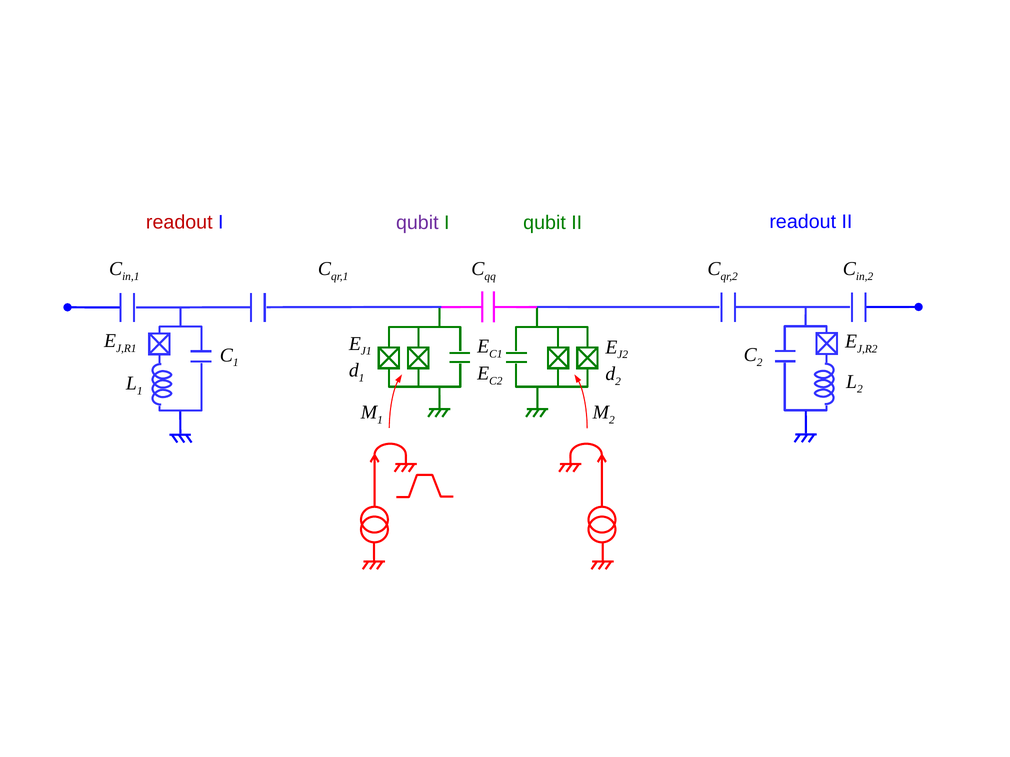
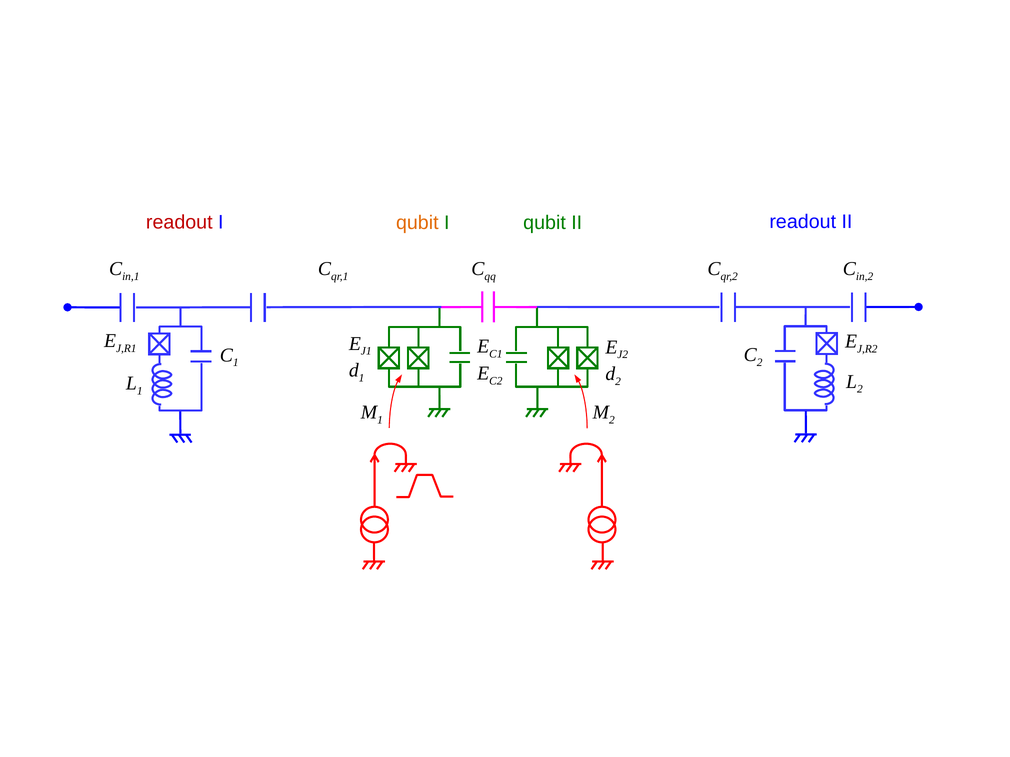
qubit colour: purple -> orange (417, 223)
